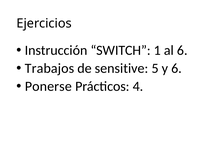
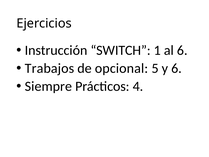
sensitive: sensitive -> opcional (122, 68)
Ponerse: Ponerse -> Siempre (48, 86)
